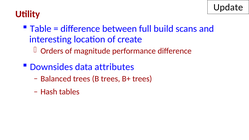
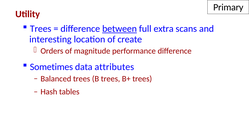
Update: Update -> Primary (228, 7)
Table: Table -> Trees (41, 29)
between underline: none -> present (120, 29)
build: build -> extra (164, 29)
Downsides: Downsides -> Sometimes (51, 67)
